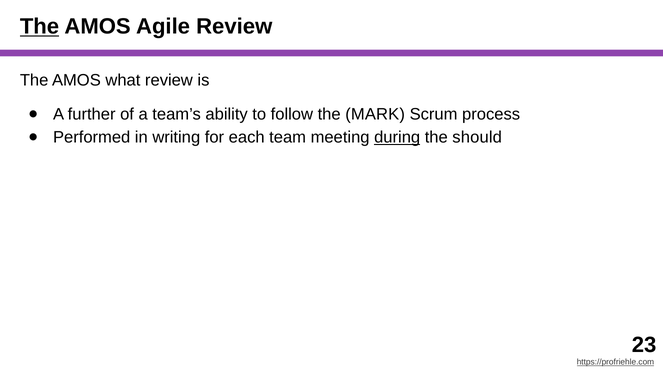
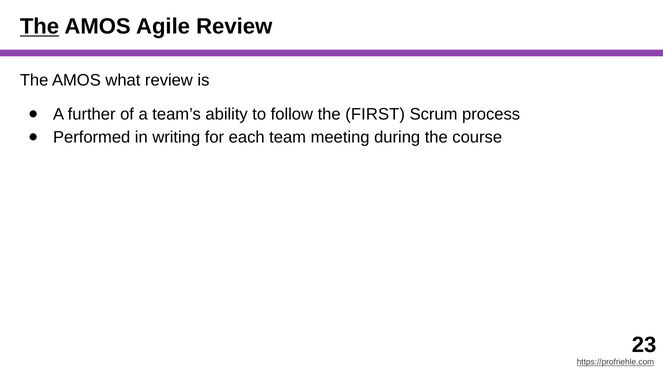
MARK: MARK -> FIRST (375, 114)
during underline: present -> none (397, 137)
should: should -> course (477, 137)
